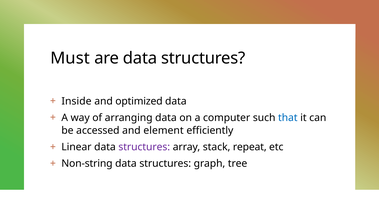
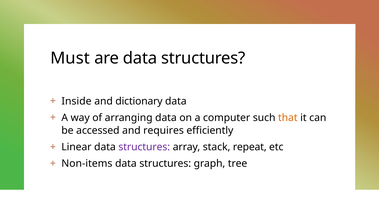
optimized: optimized -> dictionary (139, 101)
that colour: blue -> orange (288, 118)
element: element -> requires (164, 131)
Non-string: Non-string -> Non-items (87, 164)
